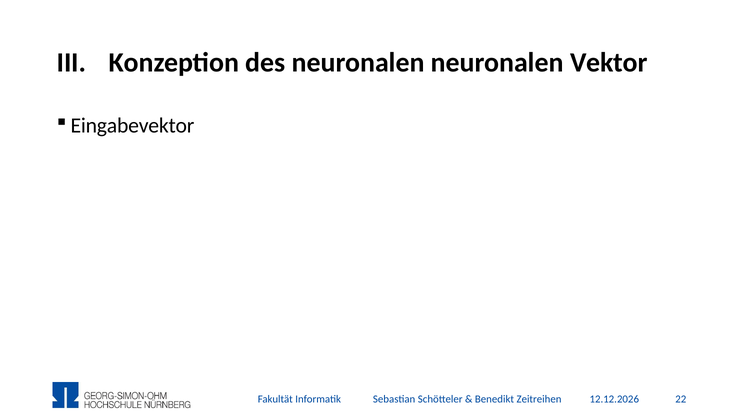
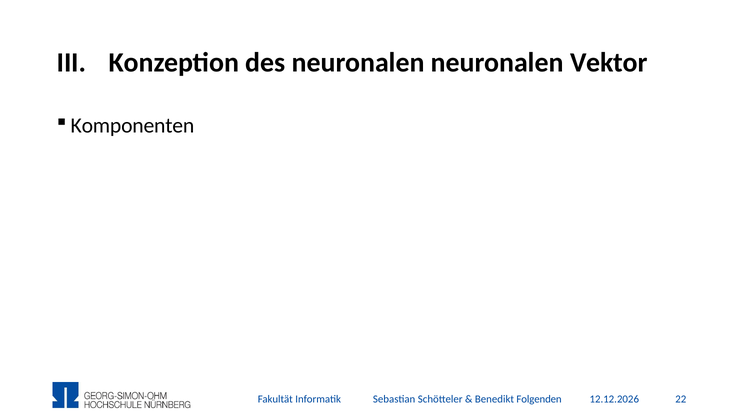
Eingabevektor: Eingabevektor -> Komponenten (132, 126)
Zeitreihen: Zeitreihen -> Folgenden (539, 399)
